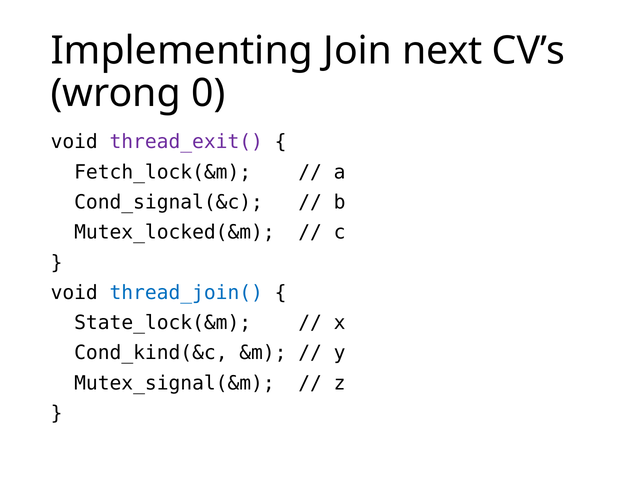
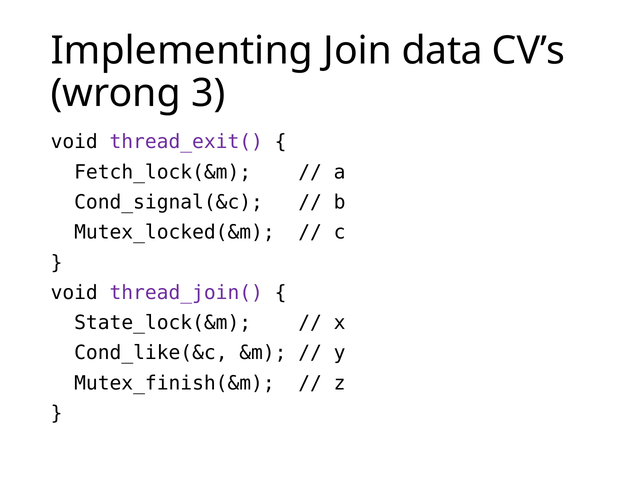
next: next -> data (442, 51)
0: 0 -> 3 (208, 93)
thread_join( colour: blue -> purple (186, 293)
Cond_kind(&c: Cond_kind(&c -> Cond_like(&c (151, 353)
Mutex_signal(&m: Mutex_signal(&m -> Mutex_finish(&m (174, 383)
